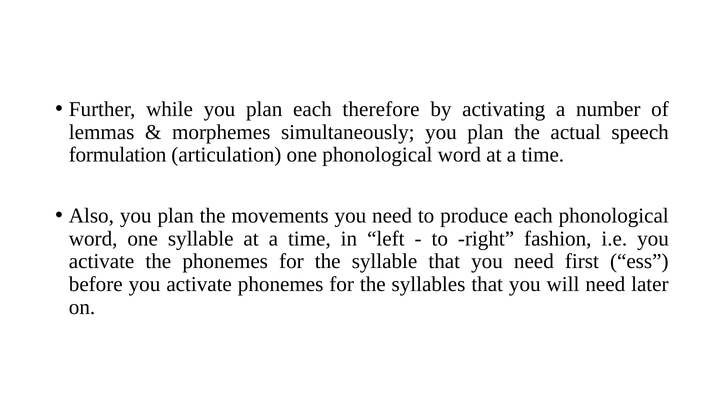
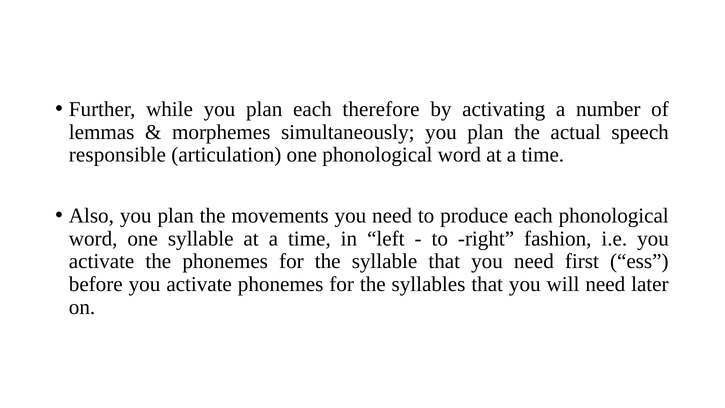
formulation: formulation -> responsible (117, 155)
